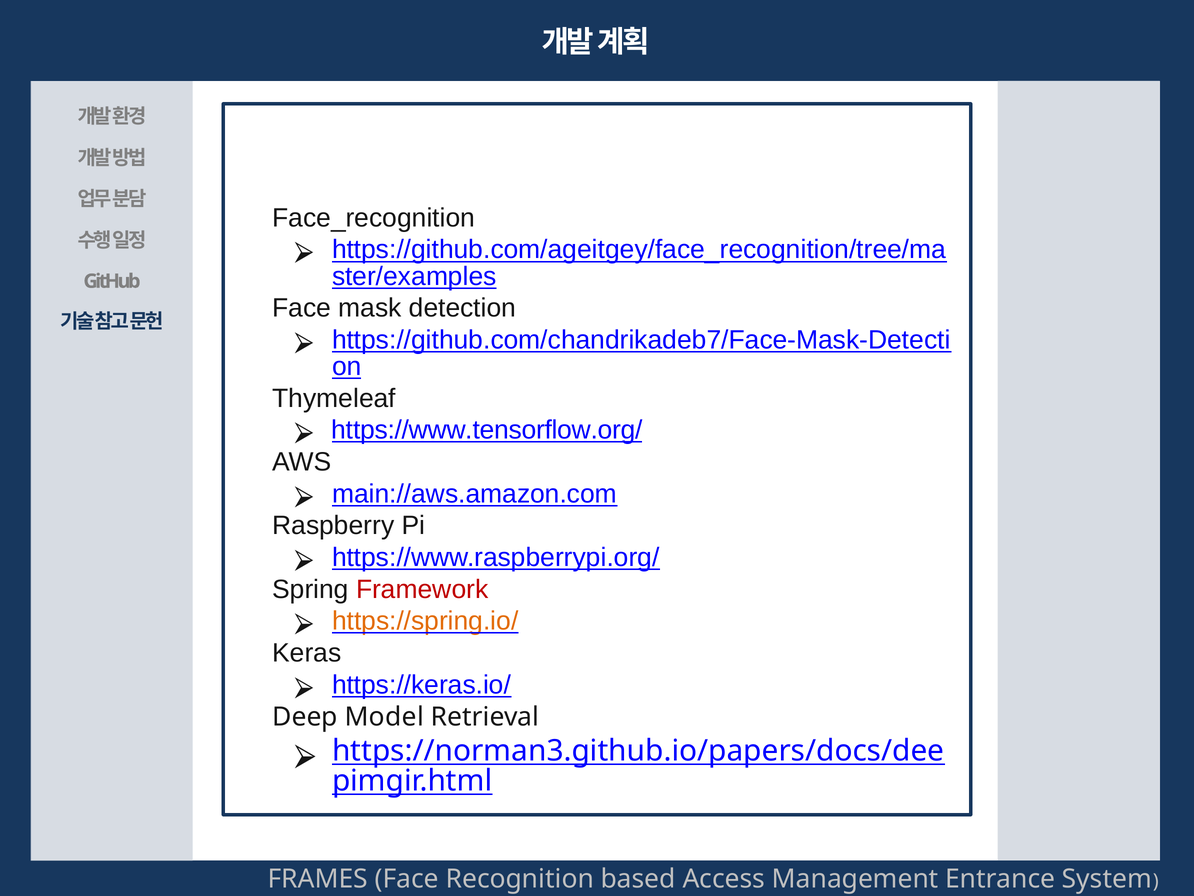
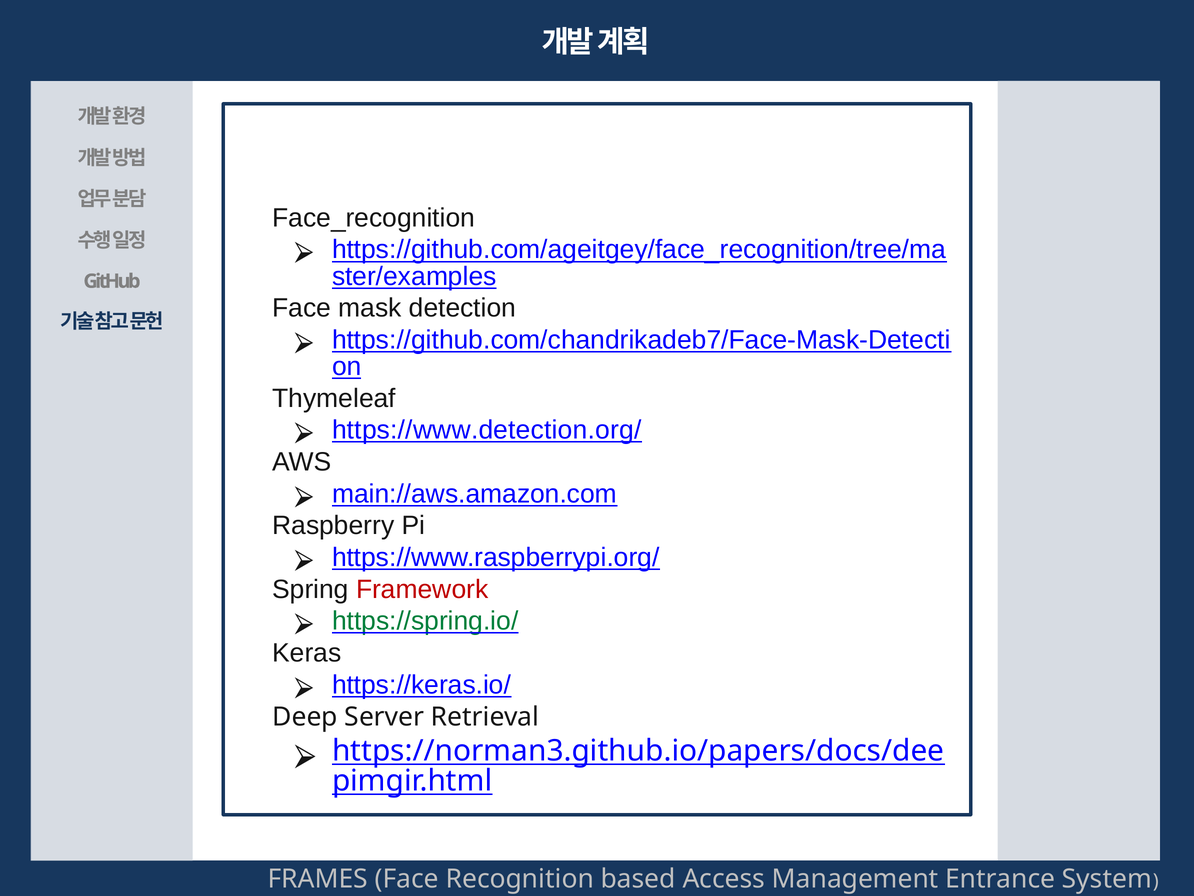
https://www.tensorflow.org/: https://www.tensorflow.org/ -> https://www.detection.org/ (487, 430)
https://spring.io/ colour: orange -> green (425, 621)
Model: Model -> Server (384, 716)
